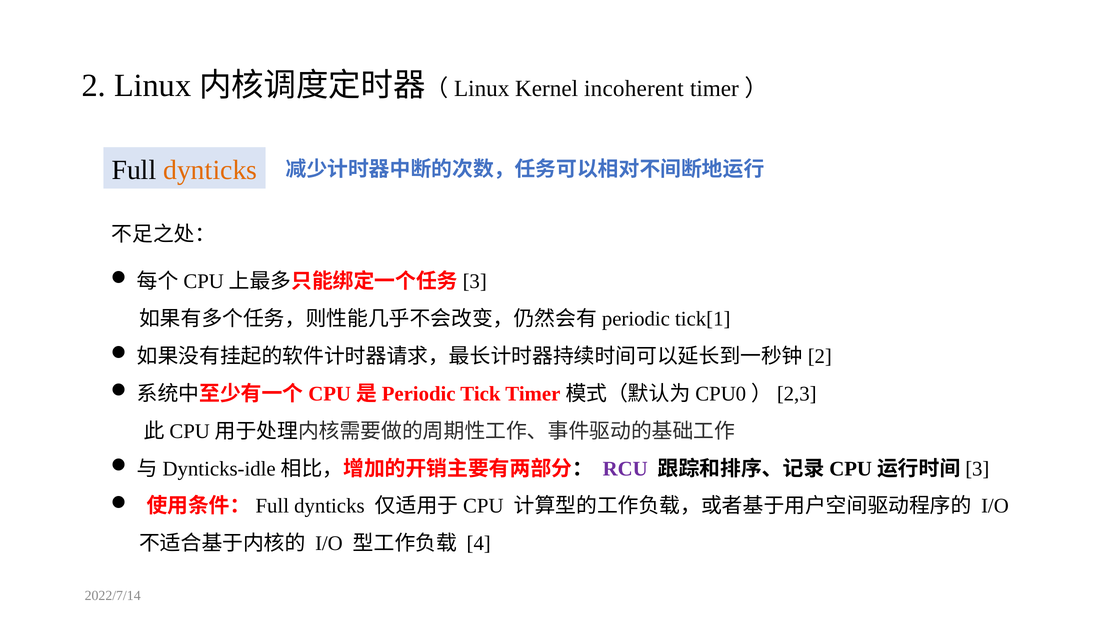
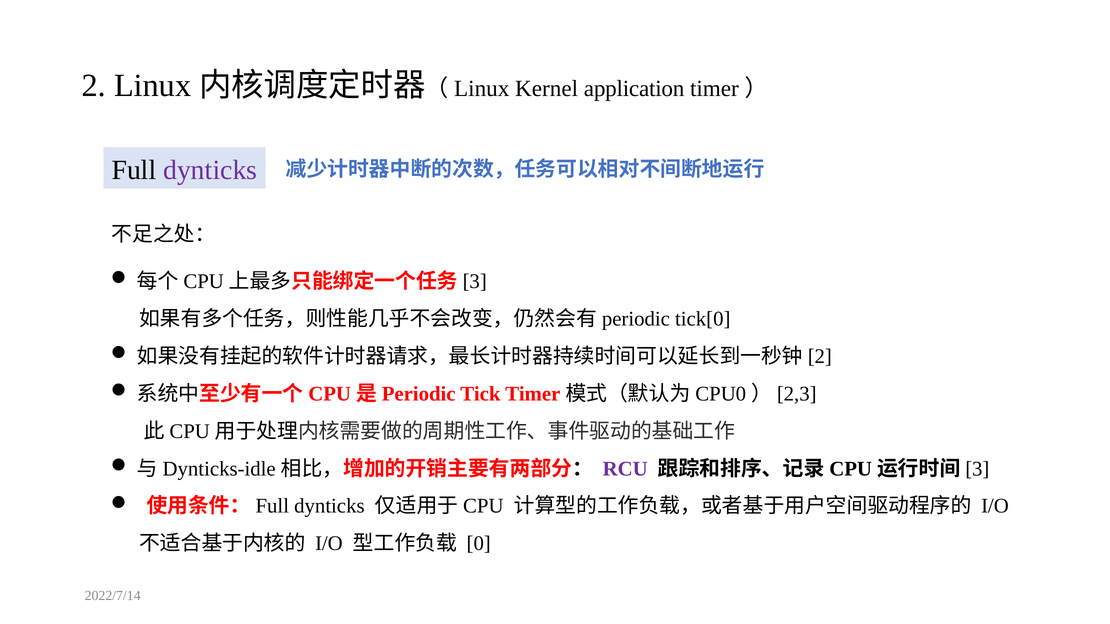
incoherent: incoherent -> application (634, 89)
dynticks colour: orange -> purple (210, 170)
tick[1: tick[1 -> tick[0 (703, 319)
4: 4 -> 0 (479, 544)
